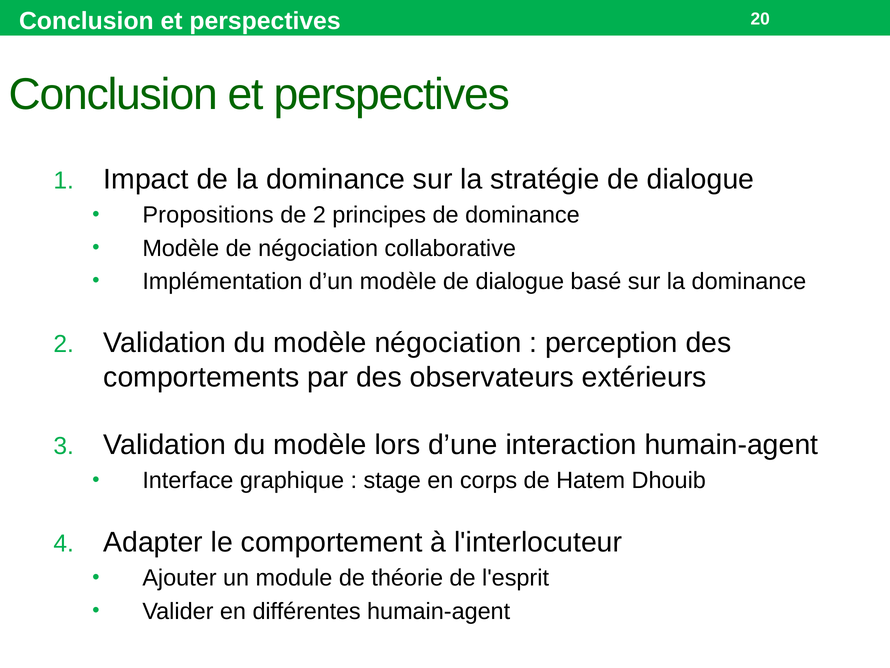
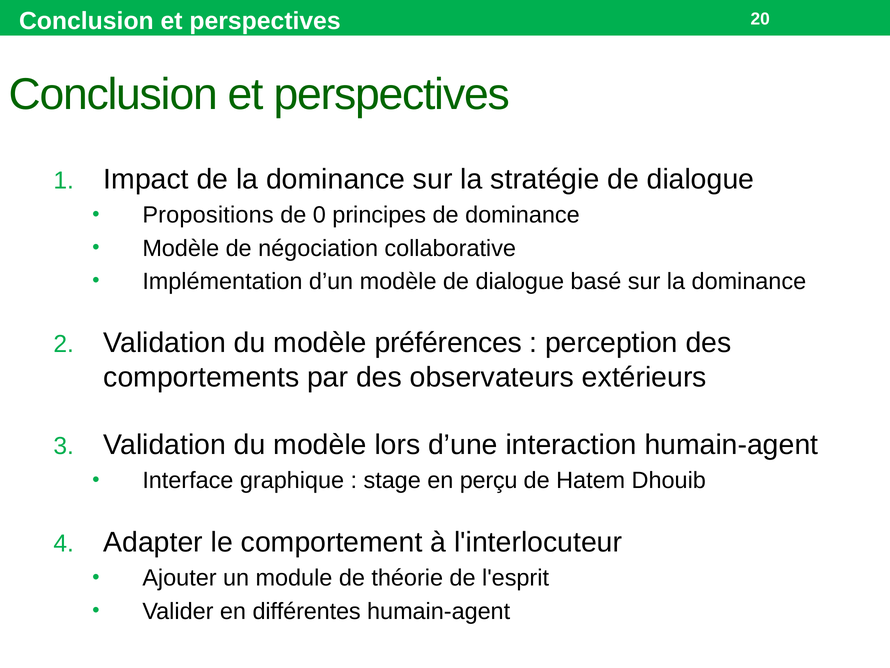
de 2: 2 -> 0 (319, 215)
modèle négociation: négociation -> préférences (448, 343)
corps: corps -> perçu (489, 480)
